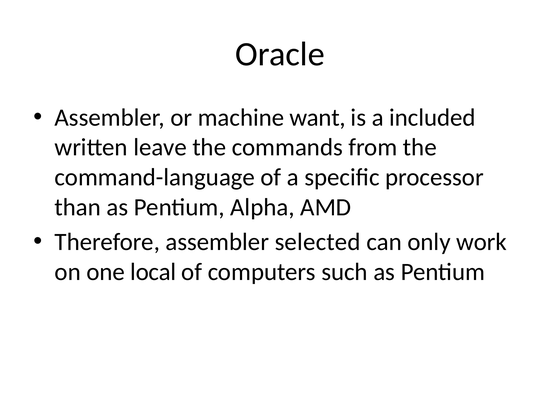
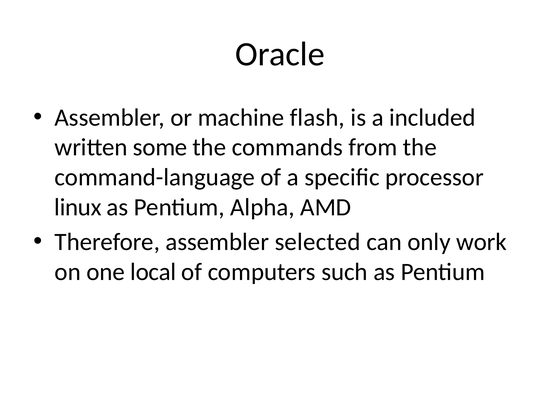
want: want -> flash (317, 117)
leave: leave -> some (160, 147)
than: than -> linux (78, 207)
